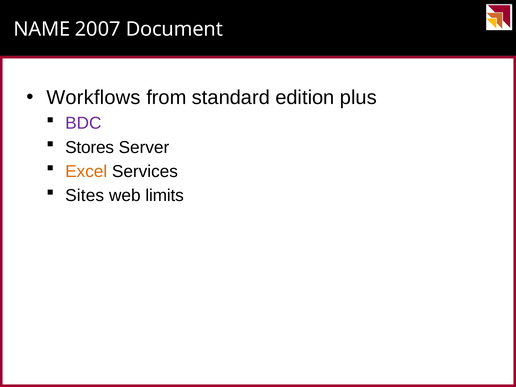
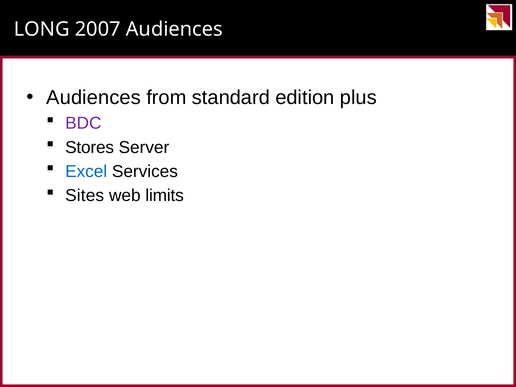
NAME: NAME -> LONG (42, 29)
2007 Document: Document -> Audiences (174, 29)
Workflows: Workflows -> Audiences (94, 98)
Excel colour: orange -> blue (86, 171)
